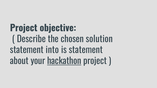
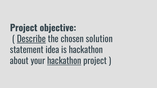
Describe underline: none -> present (31, 39)
into: into -> idea (52, 50)
is statement: statement -> hackathon (86, 50)
